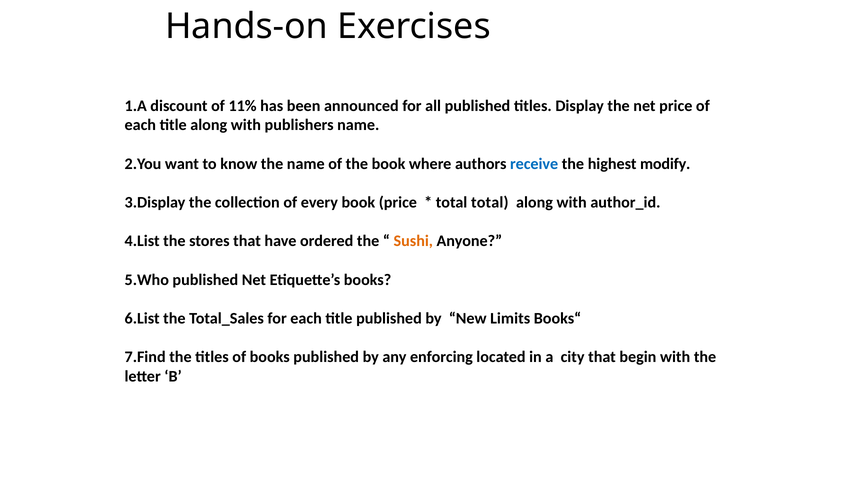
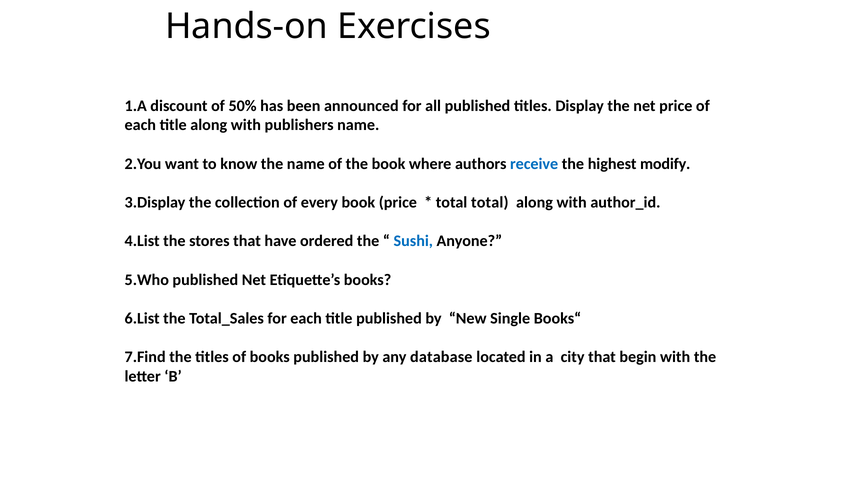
11%: 11% -> 50% (243, 106)
Sushi colour: orange -> blue (413, 241)
Limits: Limits -> Single (510, 319)
enforcing: enforcing -> database (441, 358)
